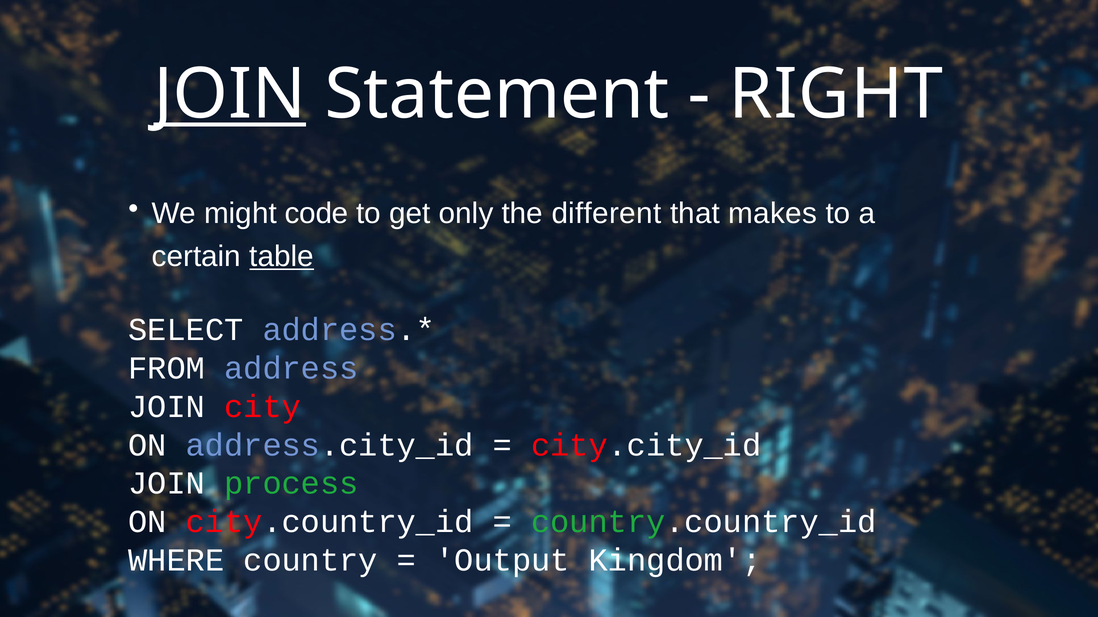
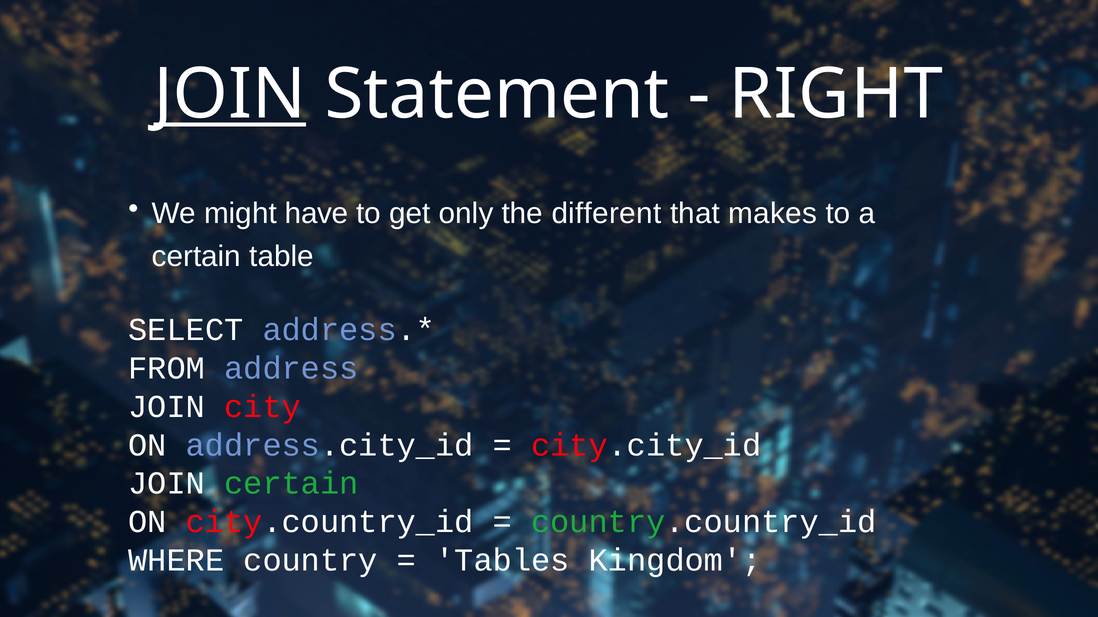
code: code -> have (317, 214)
table underline: present -> none (282, 257)
JOIN process: process -> certain (291, 484)
Output: Output -> Tables (502, 561)
